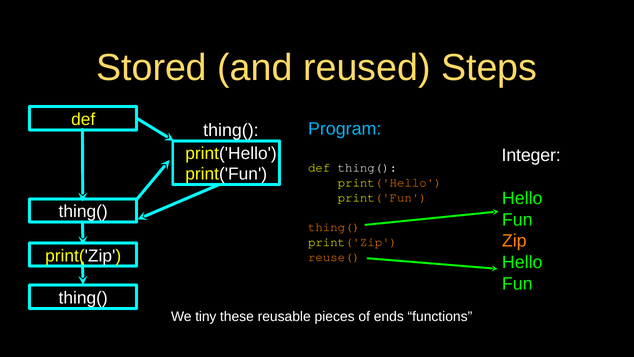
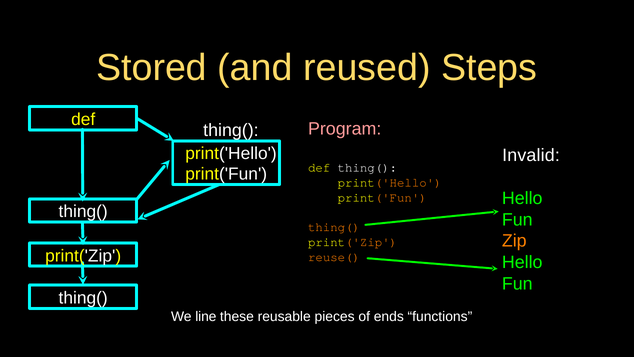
Program colour: light blue -> pink (345, 129)
Integer: Integer -> Invalid (531, 155)
tiny: tiny -> line (206, 316)
